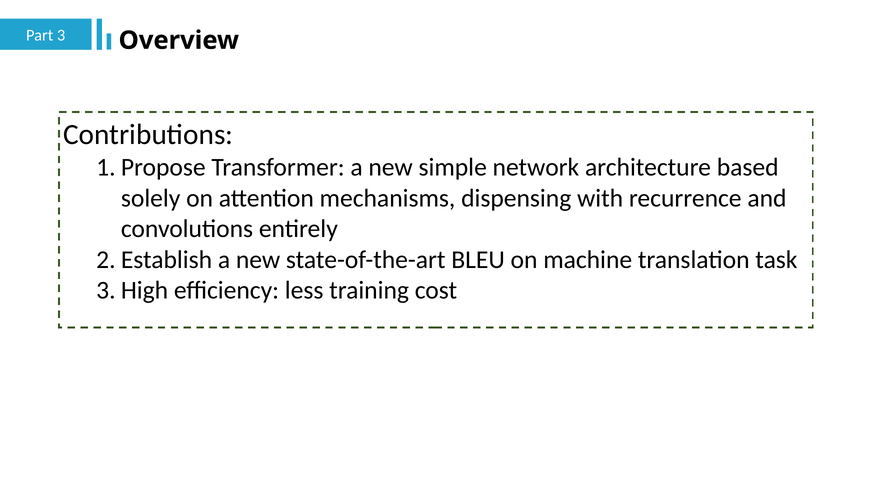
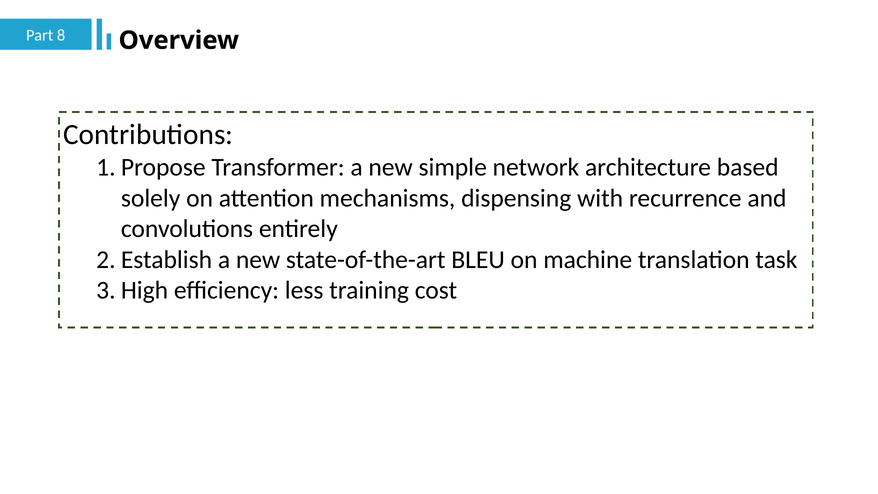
3: 3 -> 8 (61, 35)
